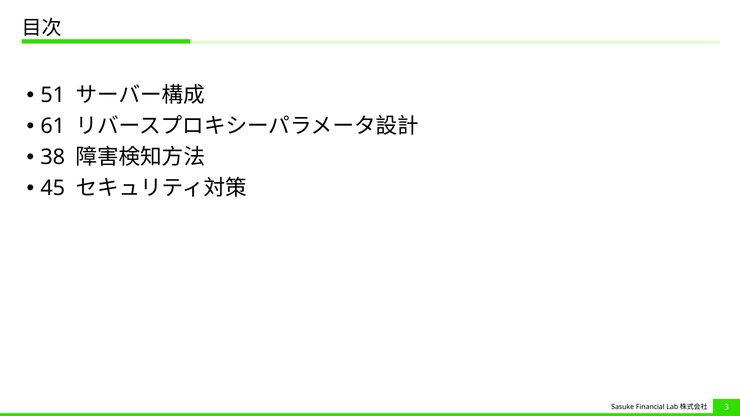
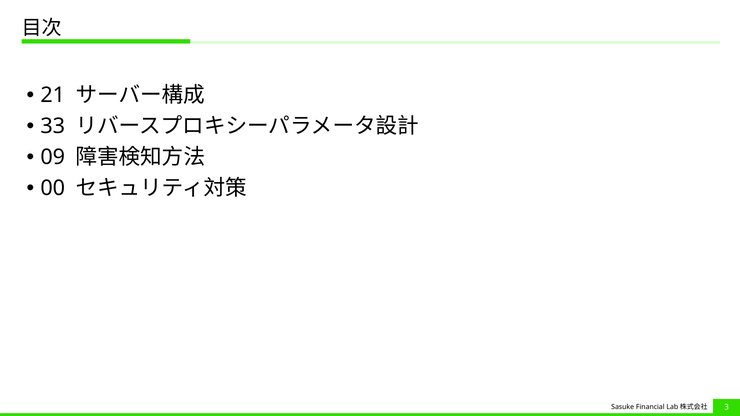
51: 51 -> 21 (53, 95)
61: 61 -> 33 (53, 126)
38: 38 -> 09 (53, 157)
45: 45 -> 00 (53, 188)
